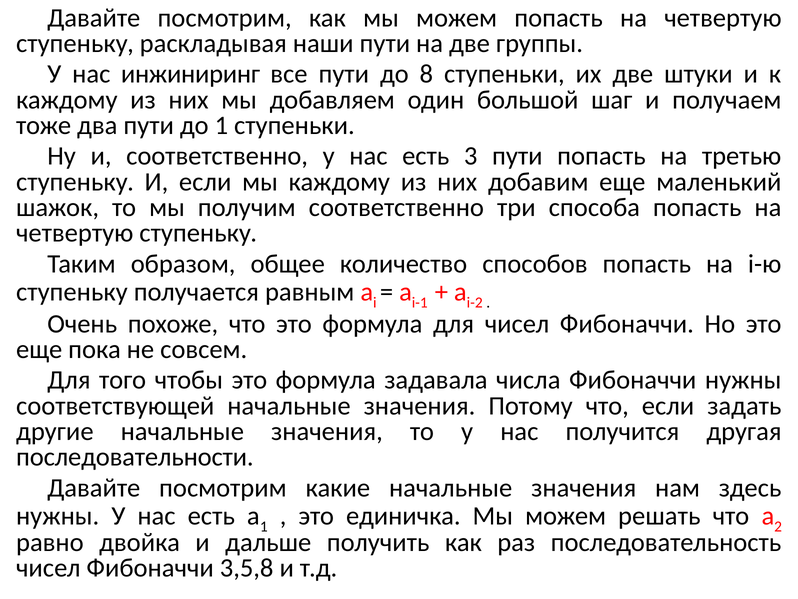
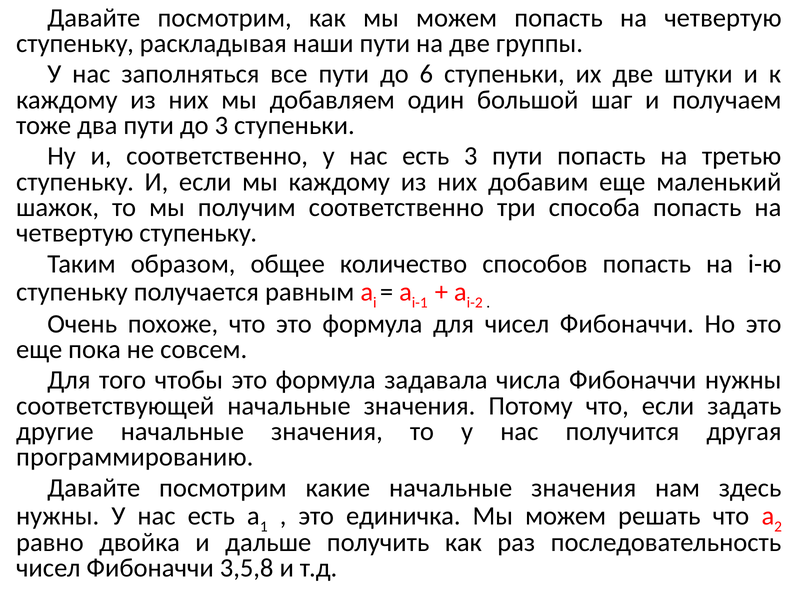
инжиниринг: инжиниринг -> заполняться (190, 74)
8: 8 -> 6 (426, 74)
до 1: 1 -> 3 (221, 125)
последовательности: последовательности -> программированию (135, 456)
